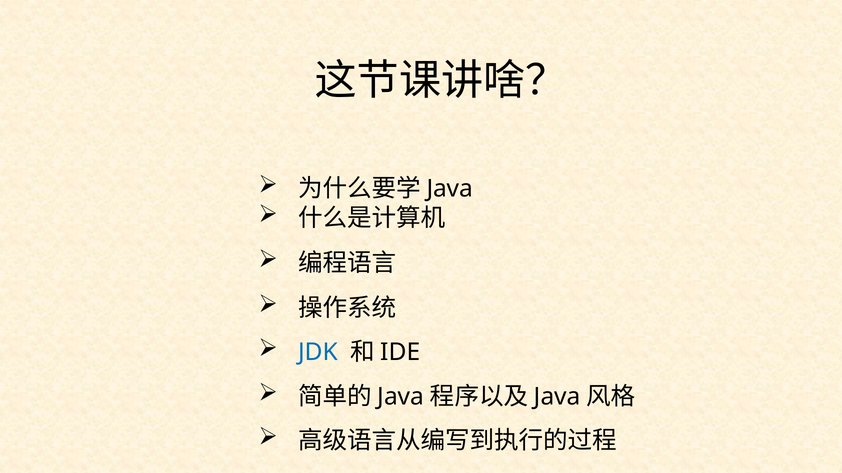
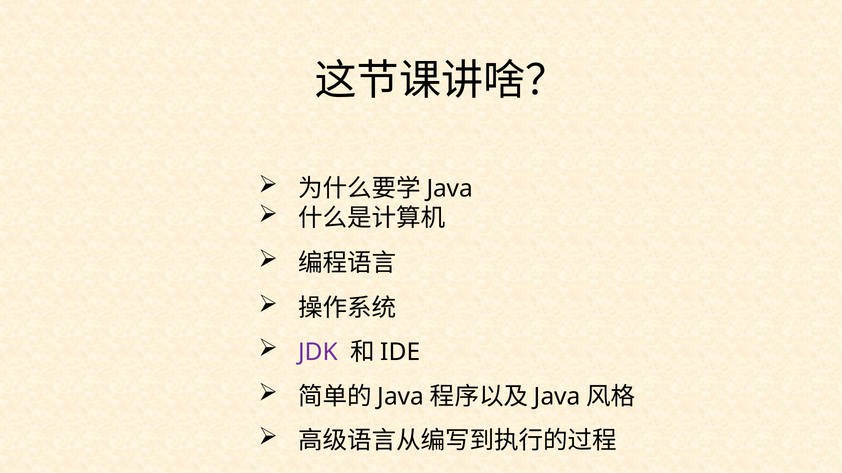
JDK colour: blue -> purple (318, 353)
